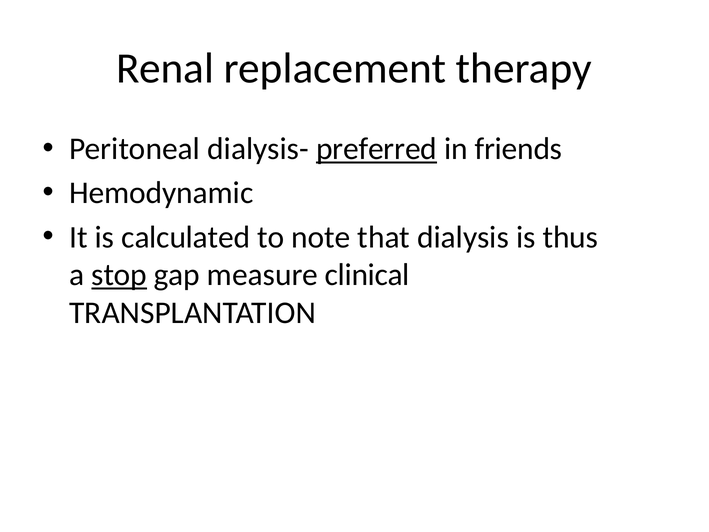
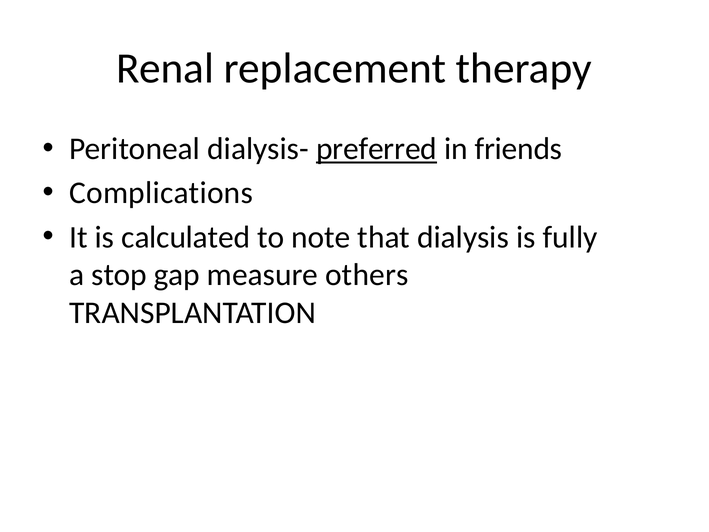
Hemodynamic: Hemodynamic -> Complications (161, 193)
thus: thus -> fully (570, 237)
stop underline: present -> none (119, 275)
clinical: clinical -> others (367, 275)
